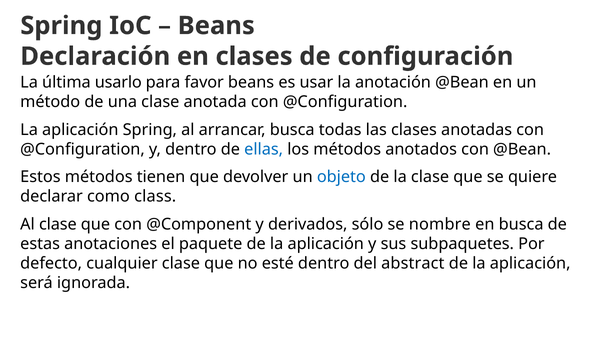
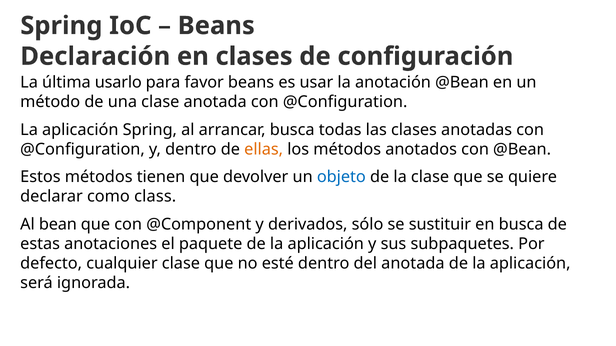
ellas colour: blue -> orange (264, 149)
Al clase: clase -> bean (58, 225)
nombre: nombre -> sustituir (440, 225)
del abstract: abstract -> anotada (413, 264)
